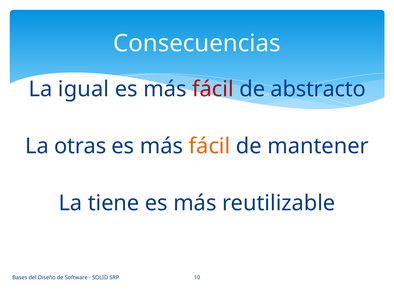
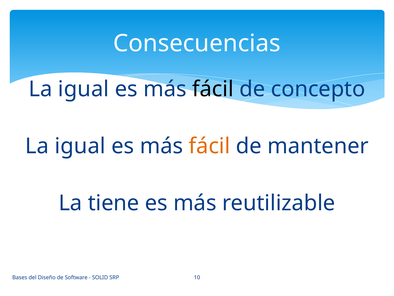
fácil colour: red -> black (213, 89)
abstracto: abstracto -> concepto (318, 89)
otras: otras -> igual (80, 146)
